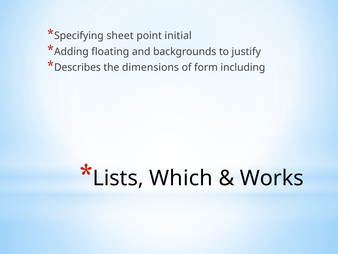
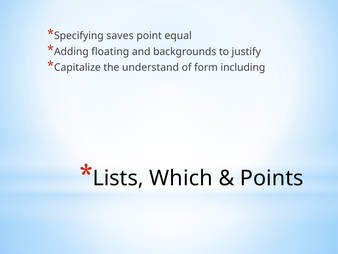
sheet: sheet -> saves (120, 36)
initial: initial -> equal (178, 36)
Describes: Describes -> Capitalize (77, 67)
dimensions: dimensions -> understand (150, 67)
Works: Works -> Points (272, 178)
